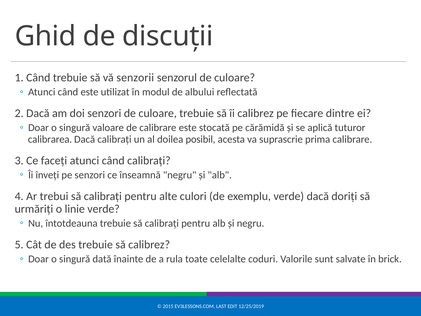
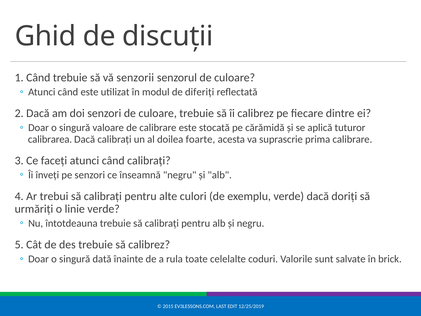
albului: albului -> diferiți (200, 92)
posibil: posibil -> foarte (200, 139)
